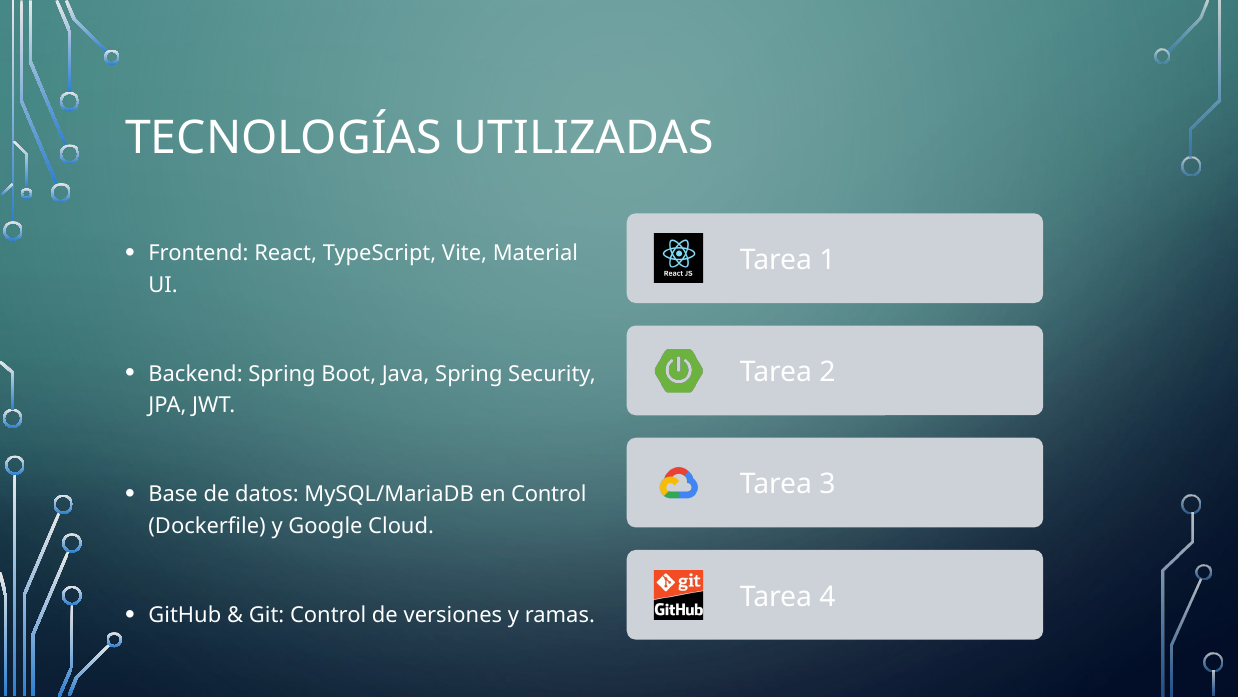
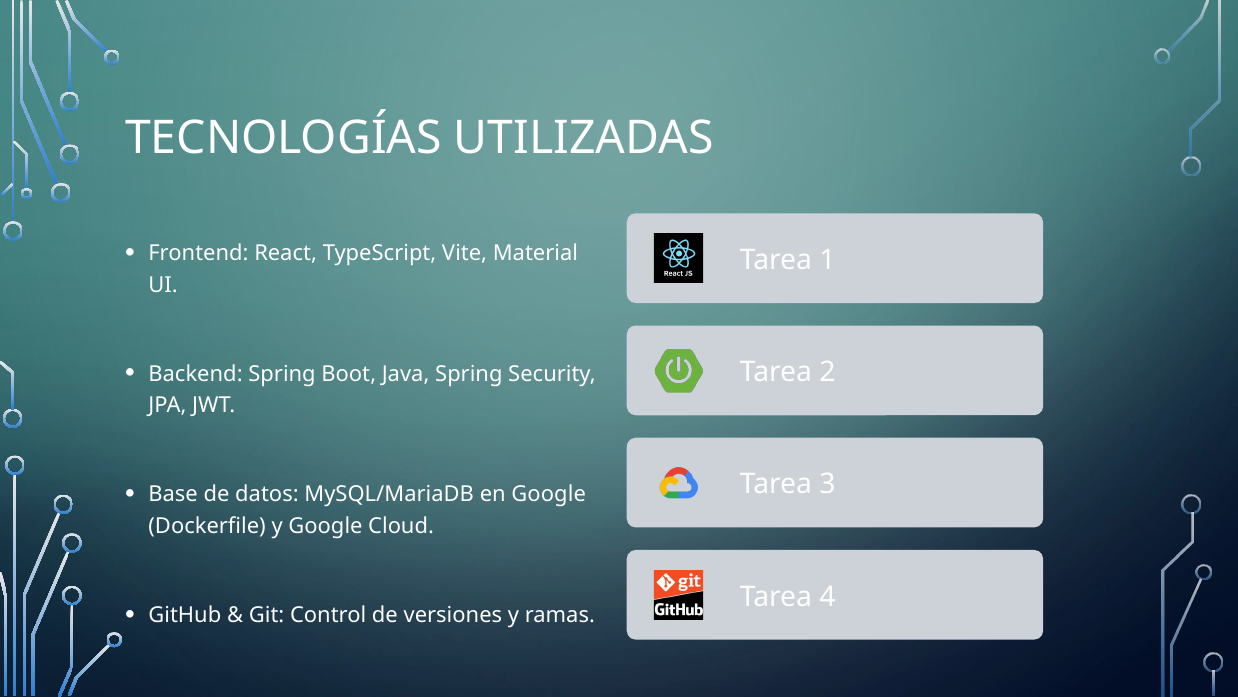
en Control: Control -> Google (549, 494)
